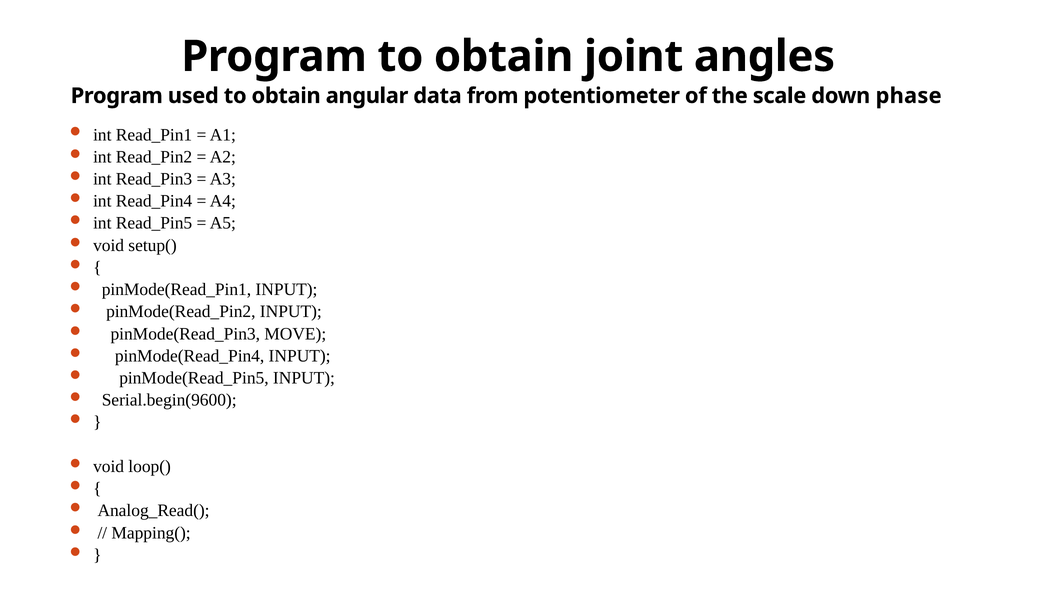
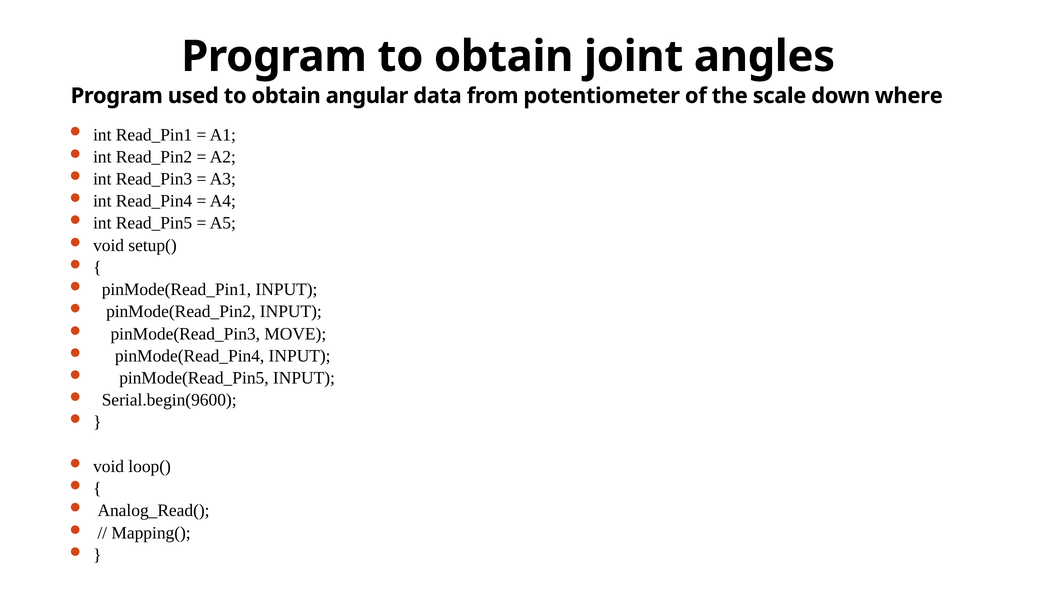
phase: phase -> where (909, 96)
